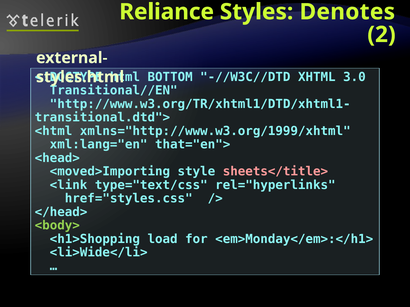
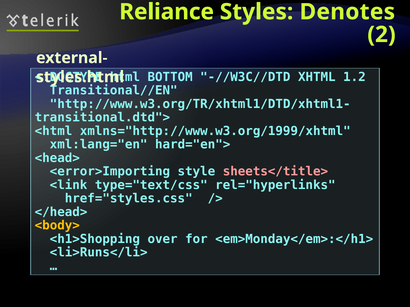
3.0: 3.0 -> 1.2 (354, 77)
that="en">: that="en"> -> hard="en"> (193, 145)
<moved>Importing: <moved>Importing -> <error>Importing (110, 172)
<body> colour: light green -> yellow (57, 226)
load: load -> over (163, 239)
<li>Wide</li>: <li>Wide</li> -> <li>Runs</li> (99, 253)
